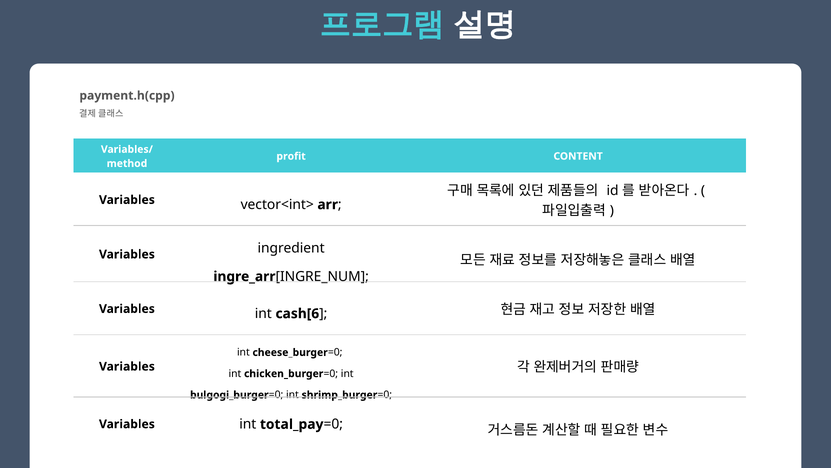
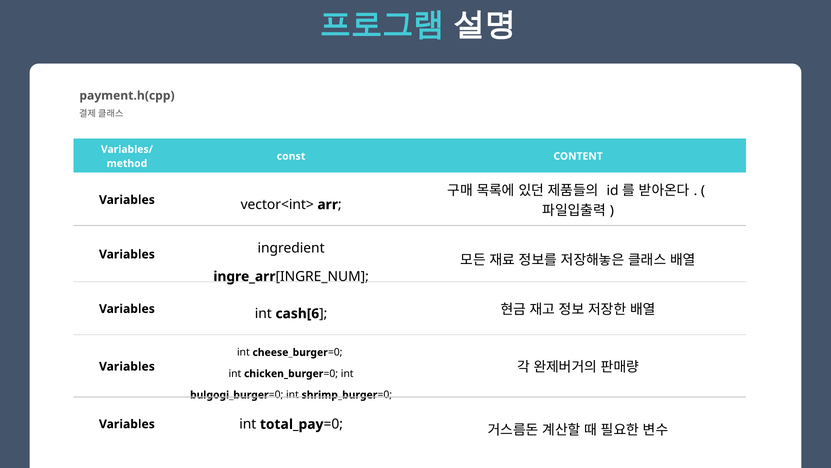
profit: profit -> const (291, 156)
